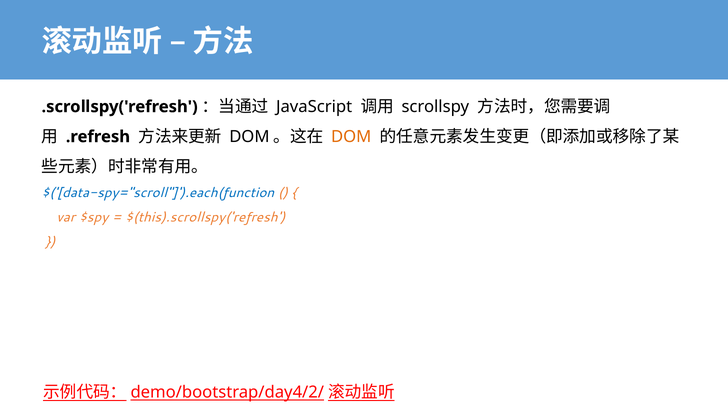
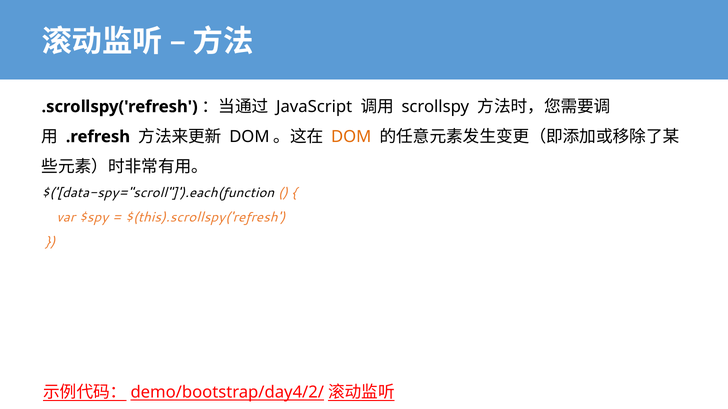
$('[data-spy="scroll"]').each(function colour: blue -> black (158, 193)
